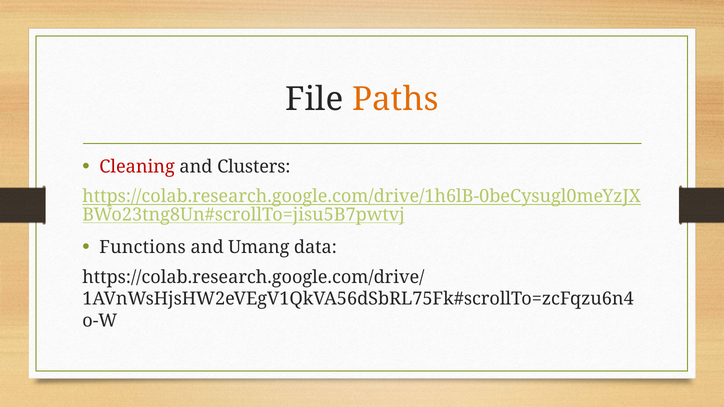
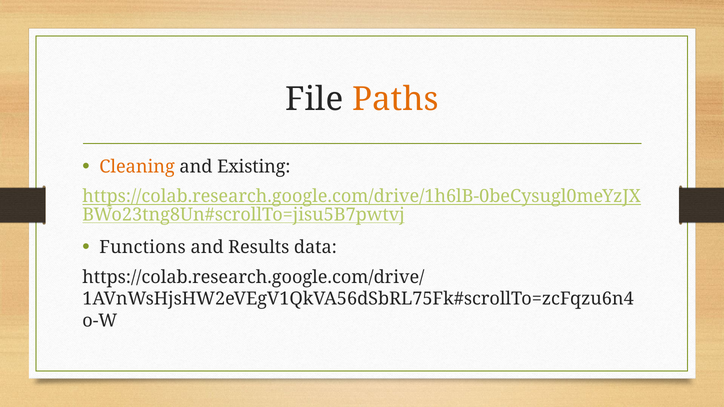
Cleaning colour: red -> orange (137, 167)
Clusters: Clusters -> Existing (254, 167)
Umang: Umang -> Results (259, 248)
